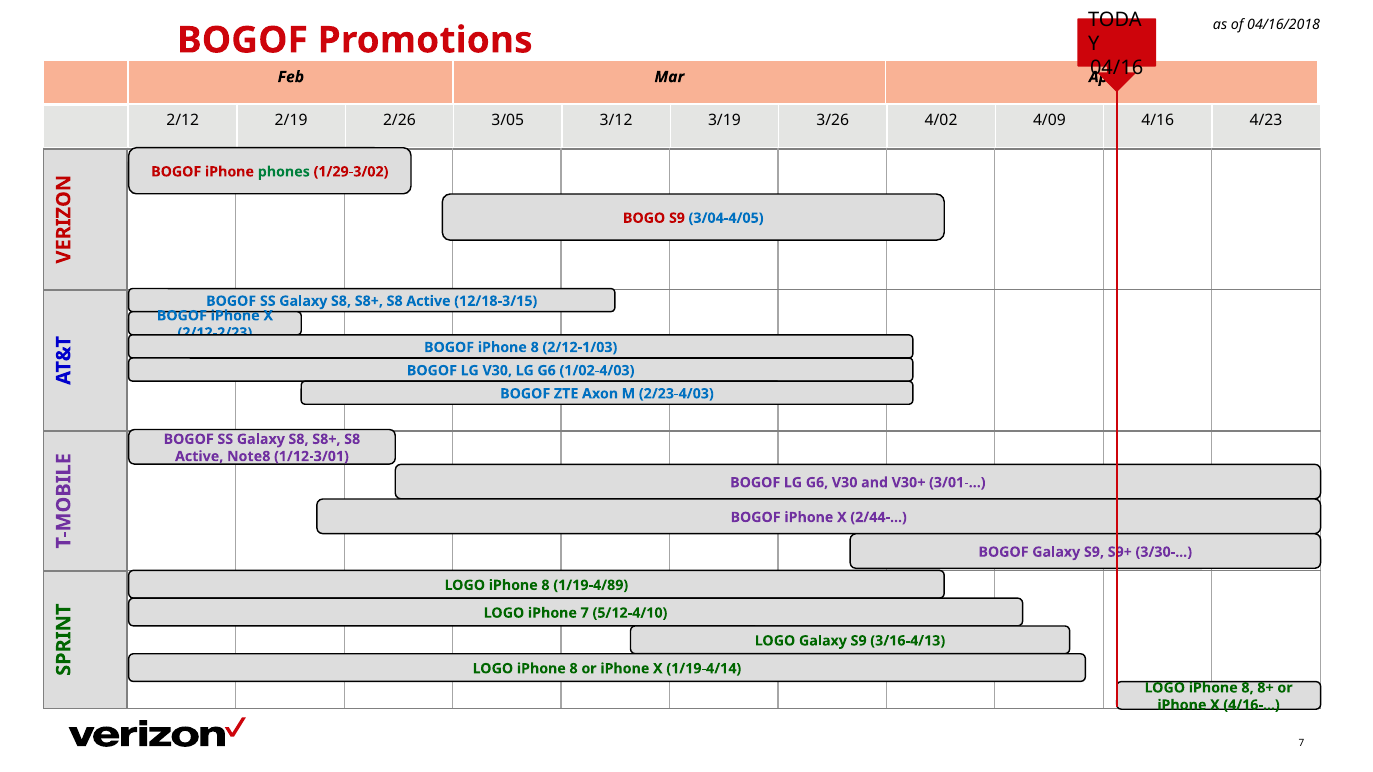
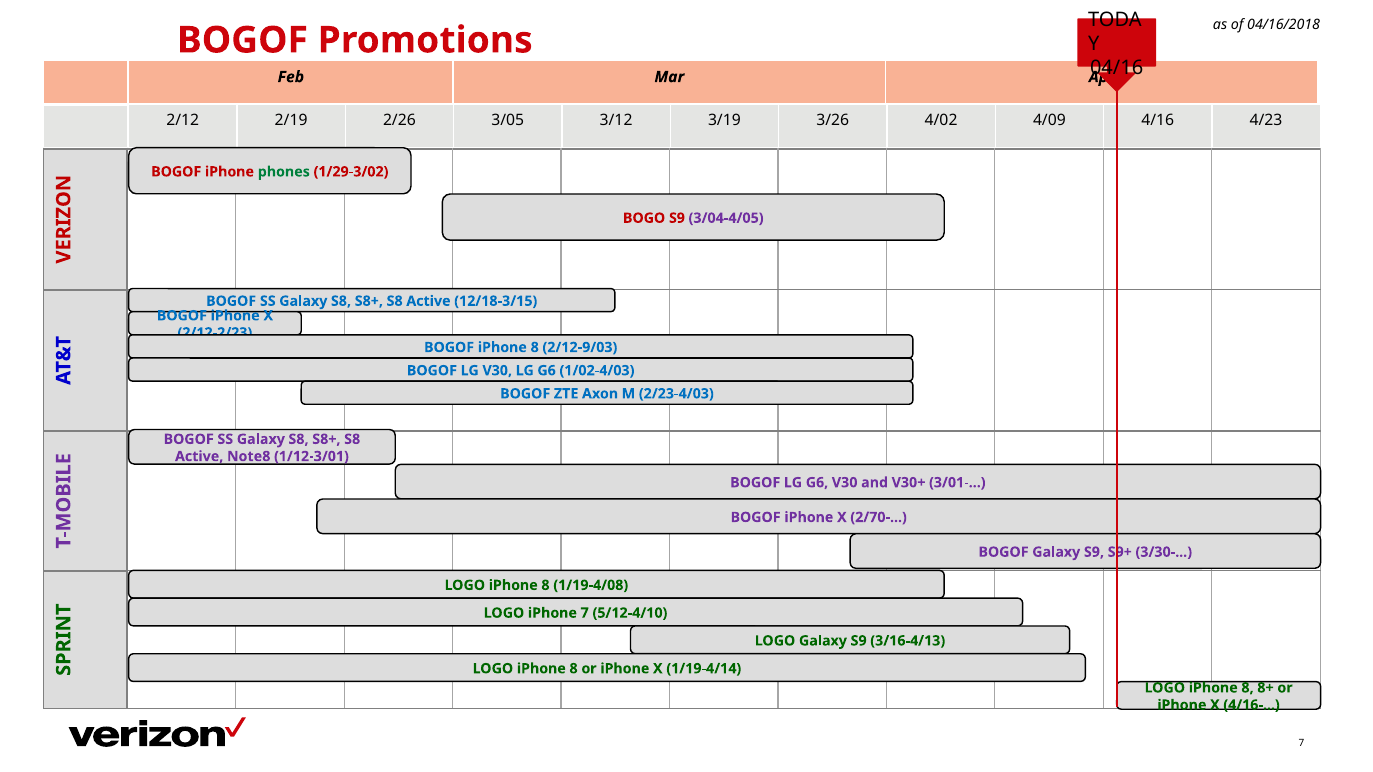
3/04-4/05 colour: blue -> purple (726, 218)
2/12-1/03: 2/12-1/03 -> 2/12-9/03 (580, 347)
2/44-: 2/44- -> 2/70- (879, 517)
1/19-4/89: 1/19-4/89 -> 1/19-4/08 (591, 585)
